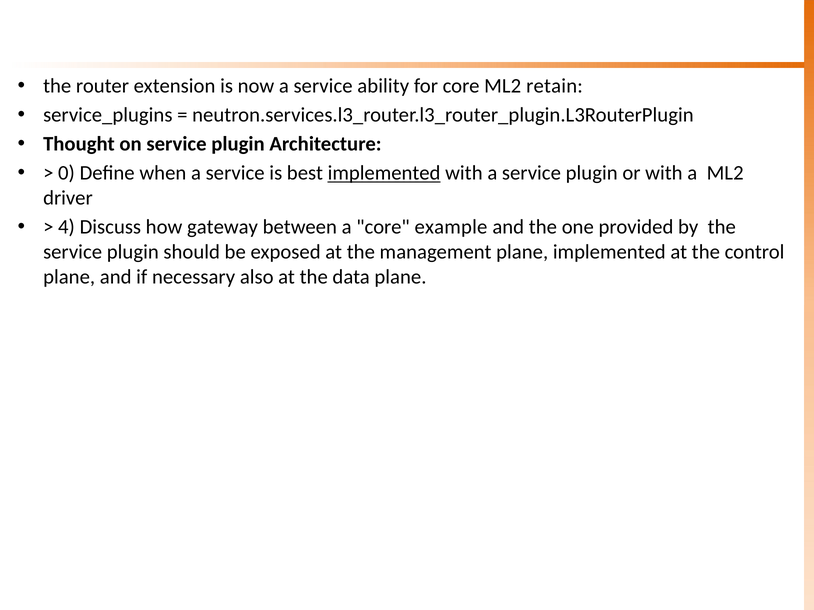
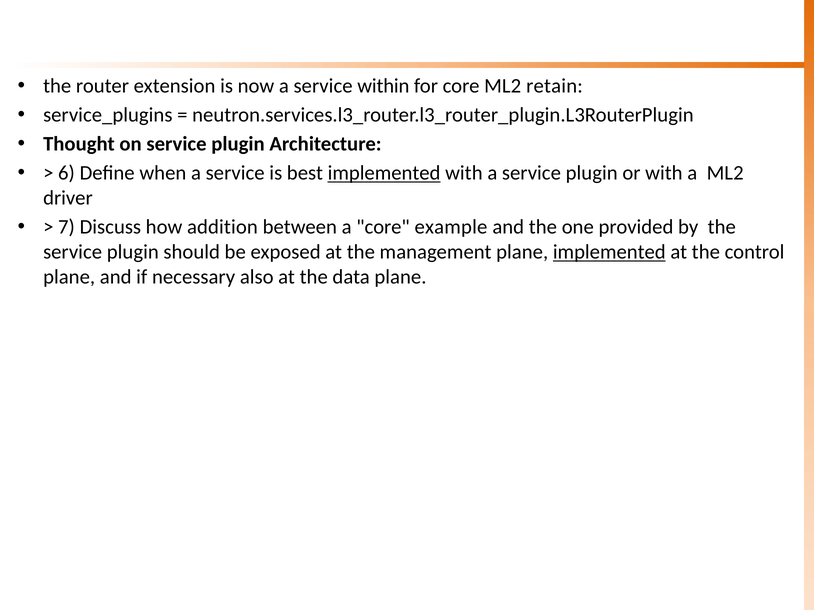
ability: ability -> within (383, 86)
0: 0 -> 6 (66, 173)
4: 4 -> 7 (66, 227)
gateway: gateway -> addition (222, 227)
implemented underline: none -> present (609, 252)
